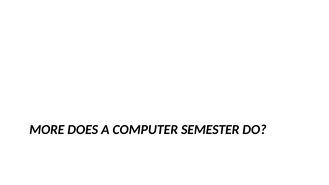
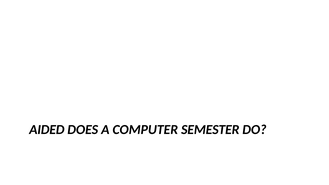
MORE: MORE -> AIDED (47, 130)
